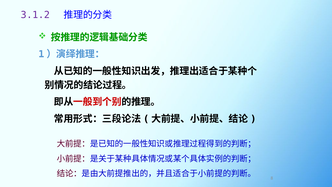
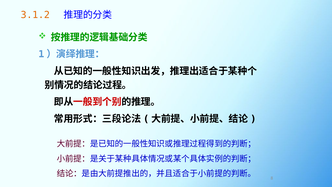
3.1.2 colour: purple -> orange (35, 15)
